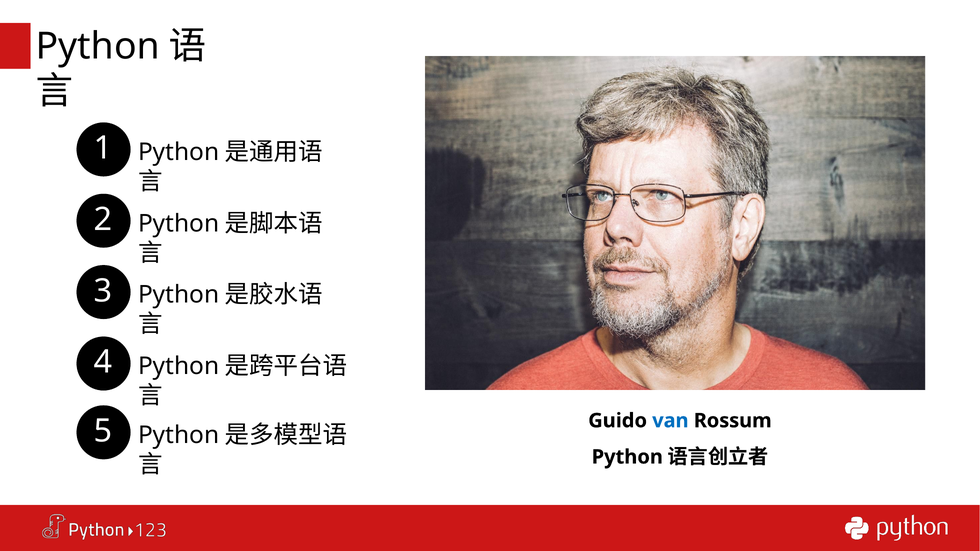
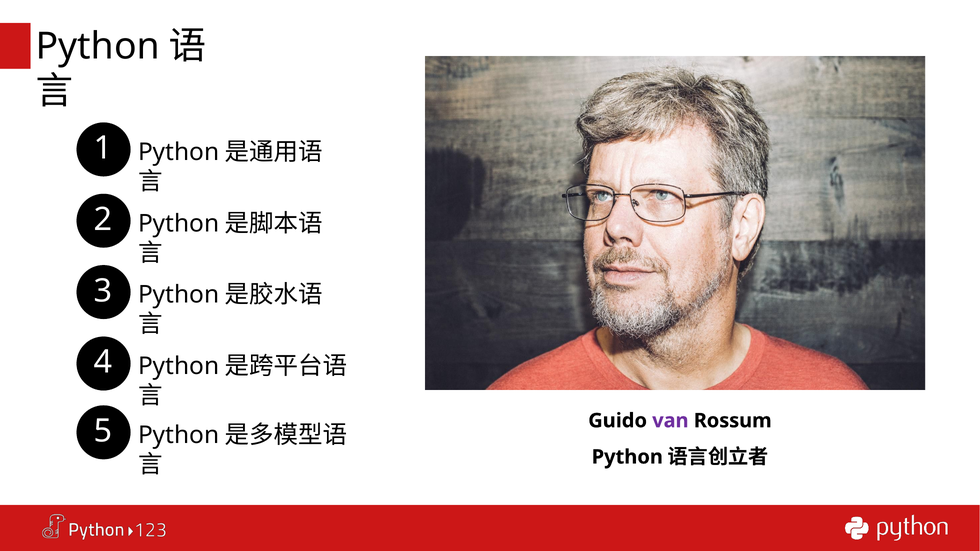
van colour: blue -> purple (670, 421)
